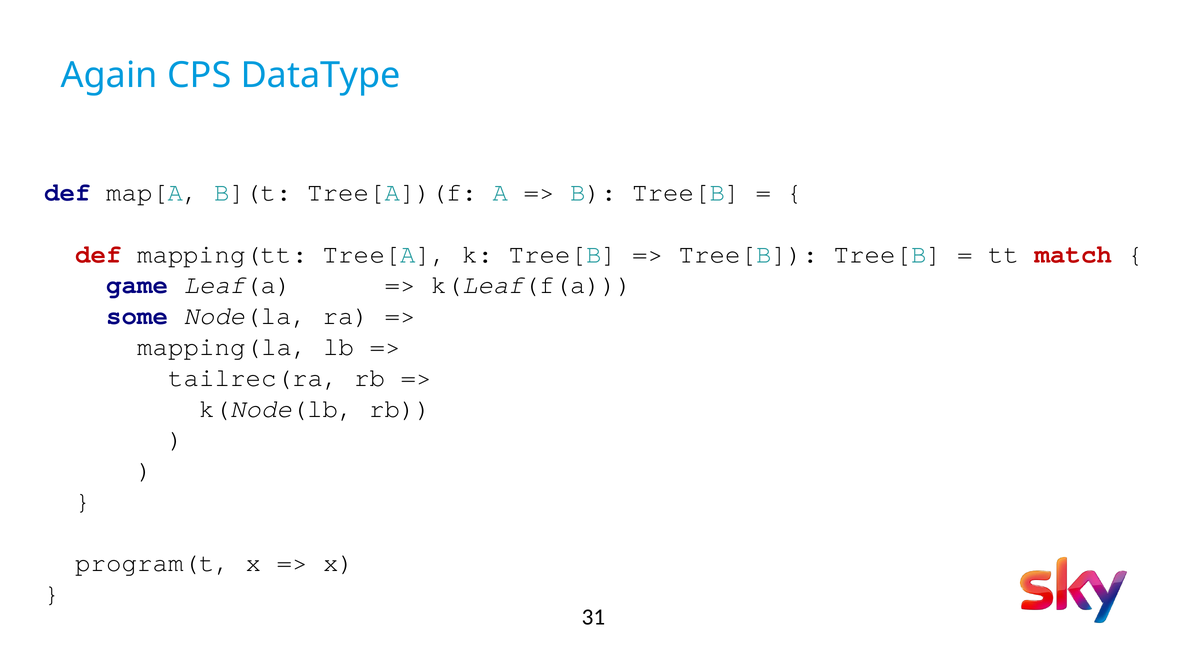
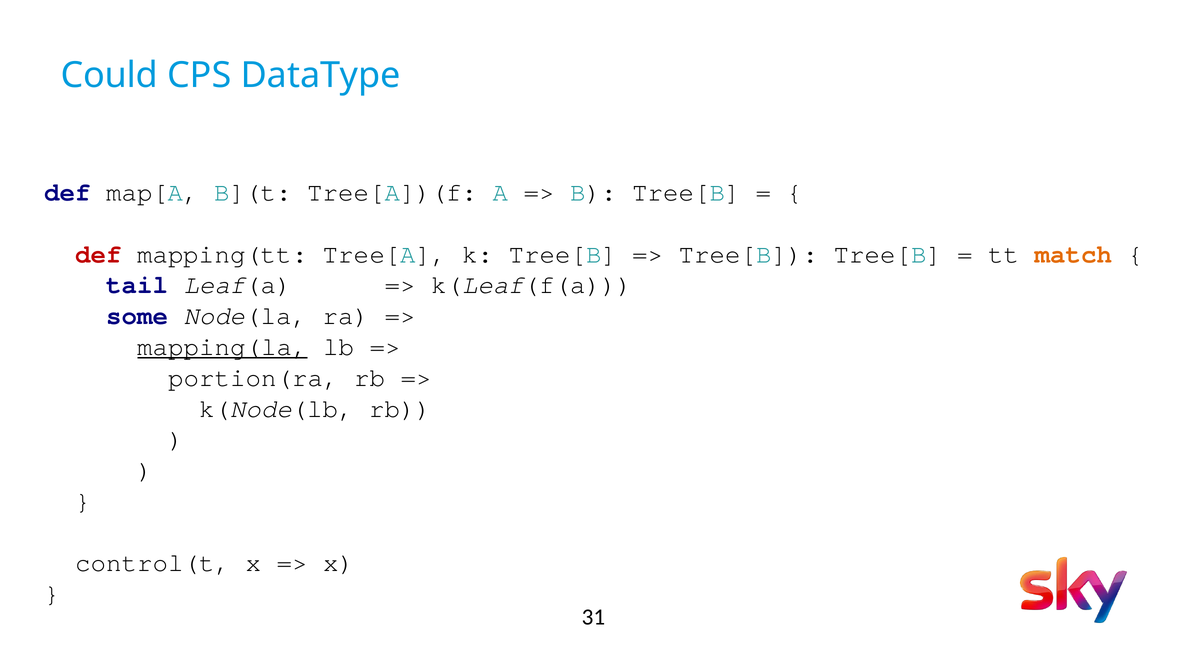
Again: Again -> Could (109, 75)
match colour: red -> orange (1073, 254)
game: game -> tail (137, 285)
mapping(la underline: none -> present (223, 347)
tailrec(ra: tailrec(ra -> portion(ra (253, 378)
program(t: program(t -> control(t (153, 564)
